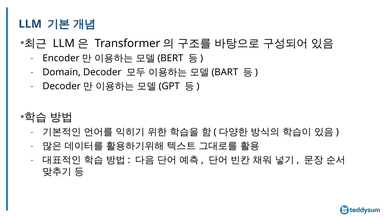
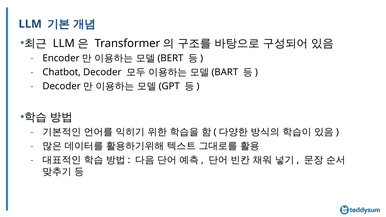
Domain: Domain -> Chatbot (62, 72)
